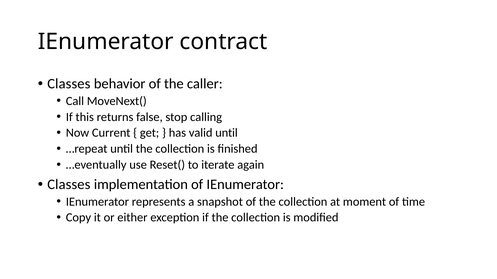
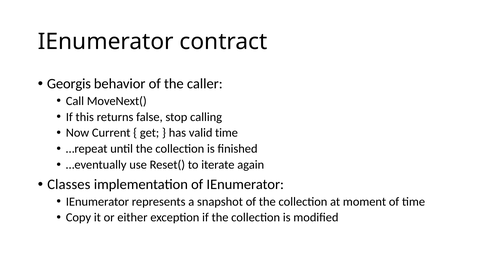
Classes: Classes -> Georgis (69, 84)
valid until: until -> time (227, 133)
